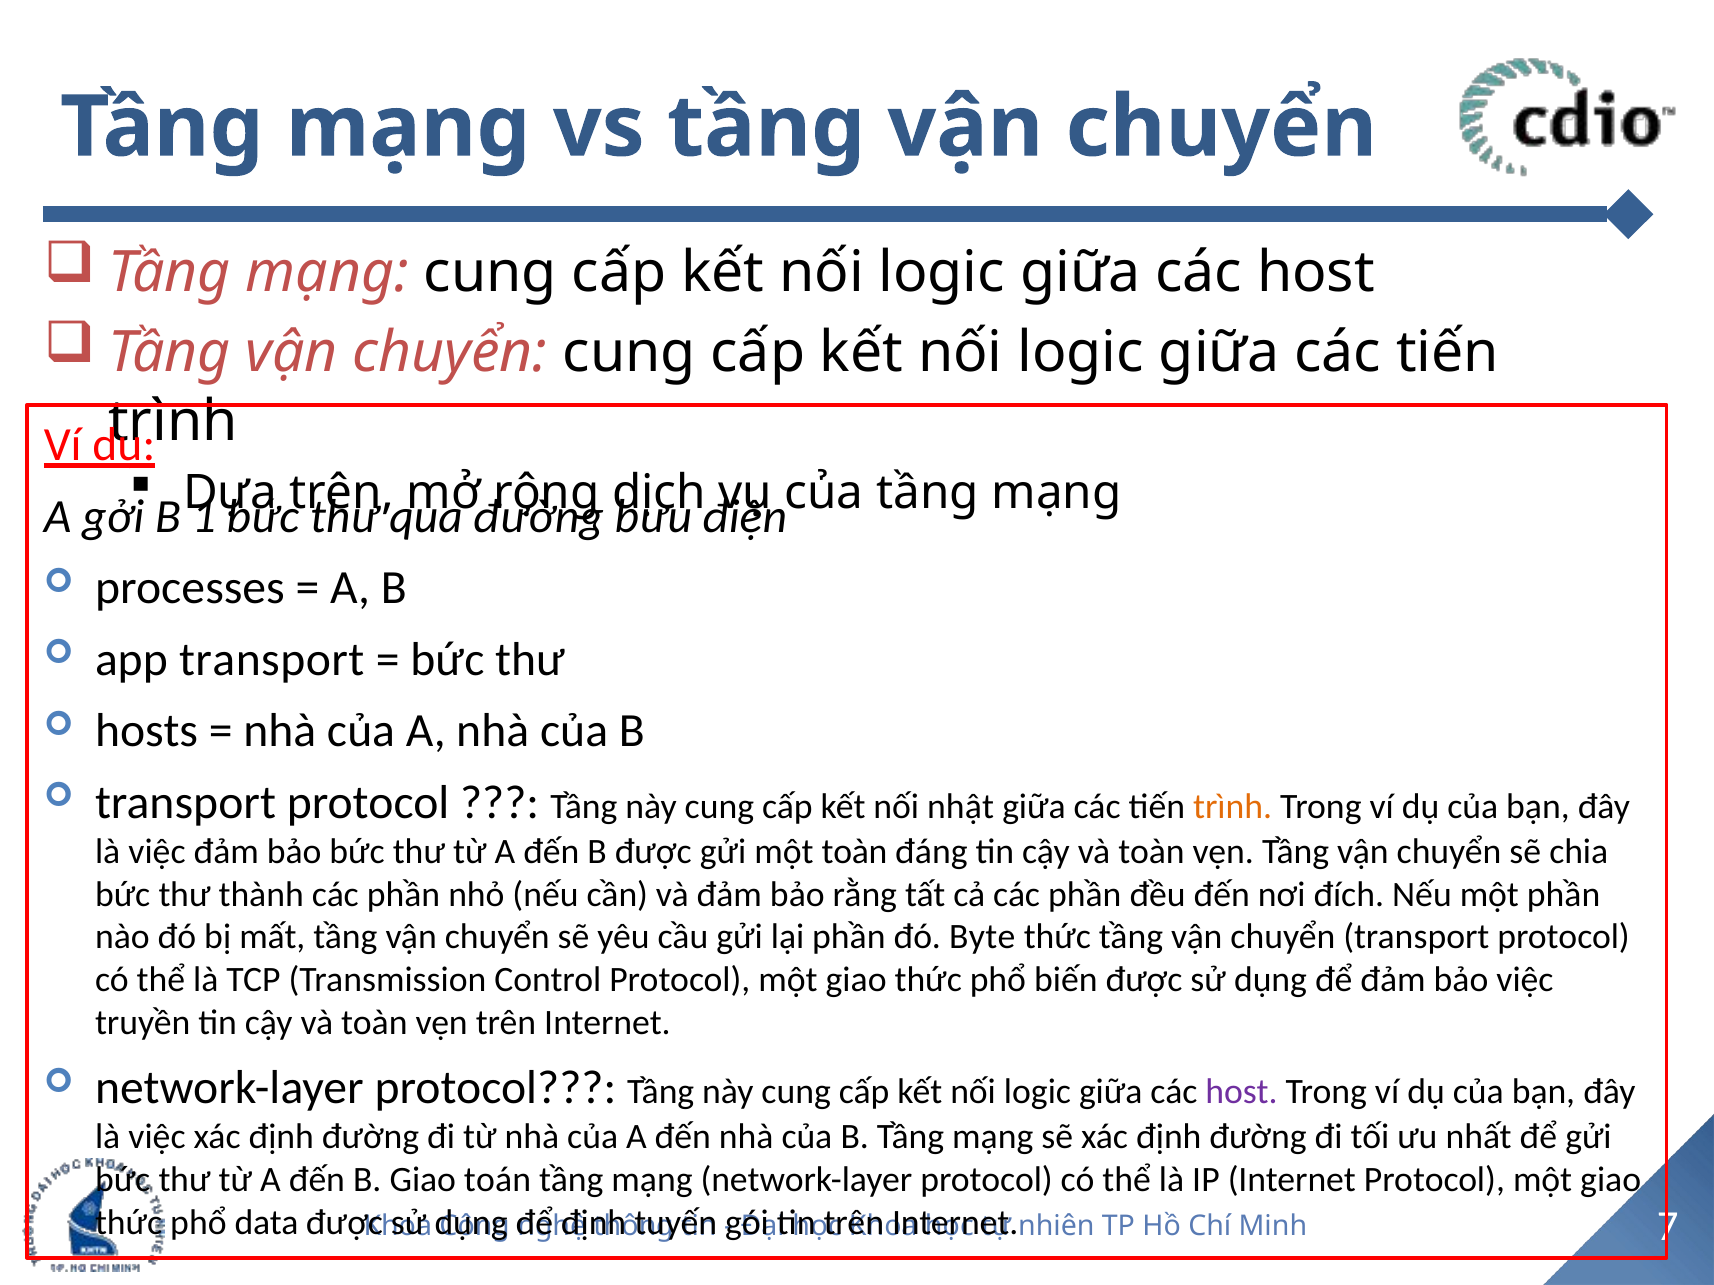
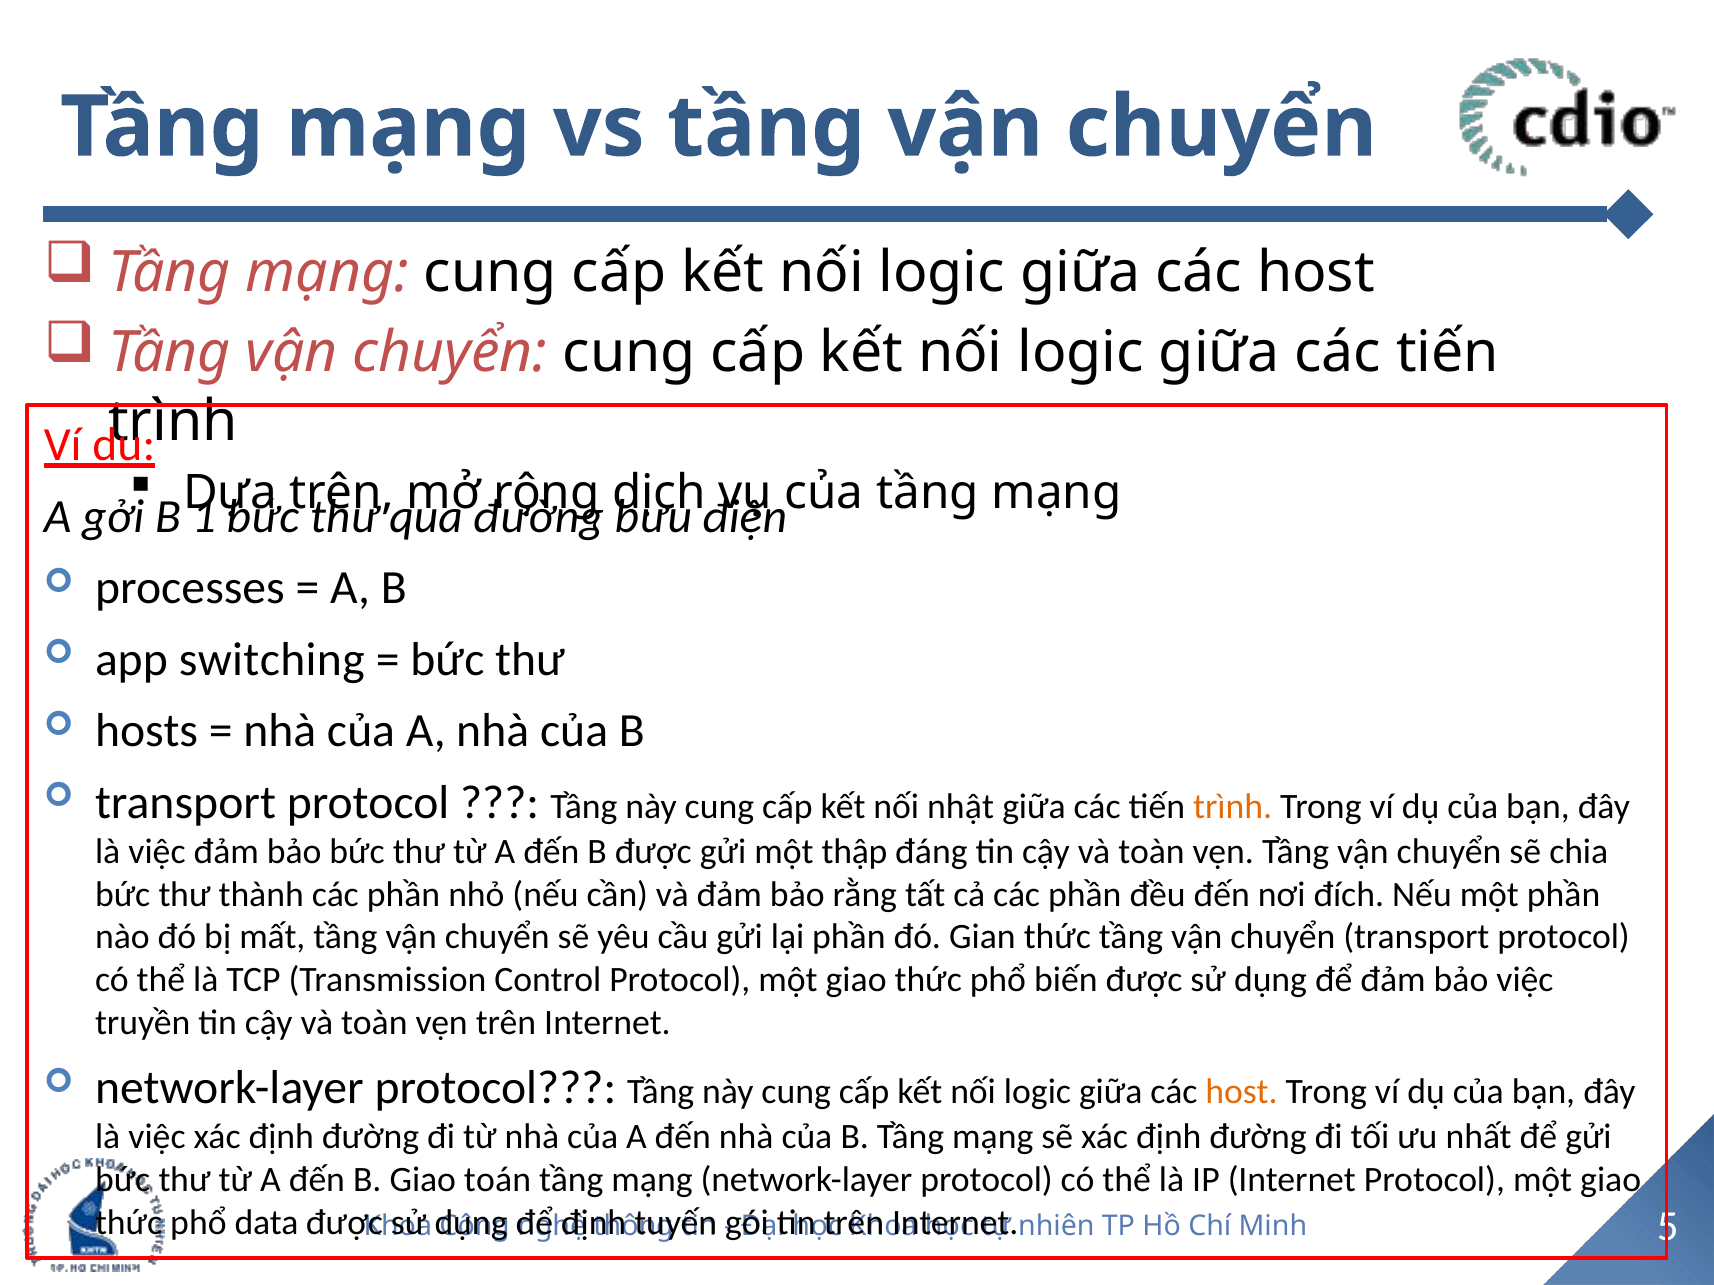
app transport: transport -> switching (272, 660)
một toàn: toàn -> thập (855, 852)
Byte: Byte -> Gian (982, 937)
host colour: purple -> orange (1242, 1092)
7: 7 -> 5 (1668, 1227)
